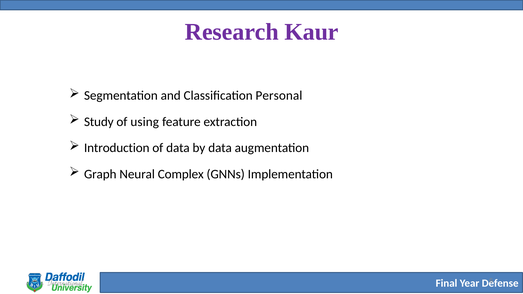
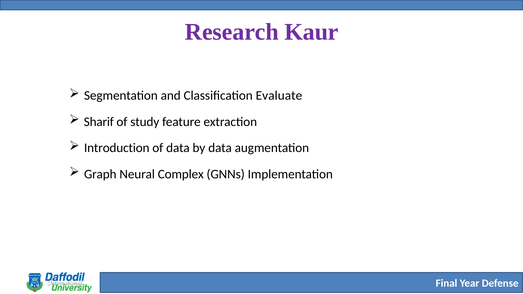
Personal: Personal -> Evaluate (279, 96)
Study: Study -> Sharif (99, 122)
using: using -> study (145, 122)
